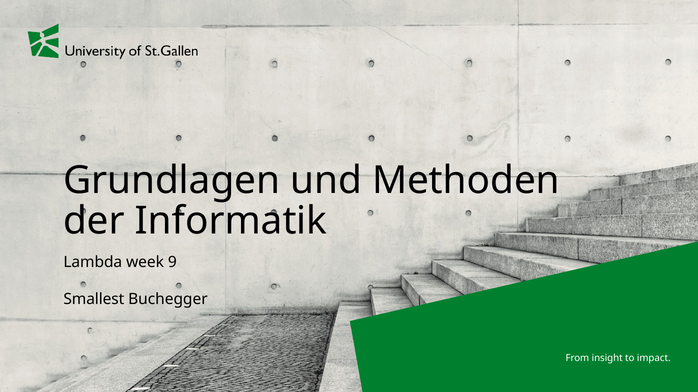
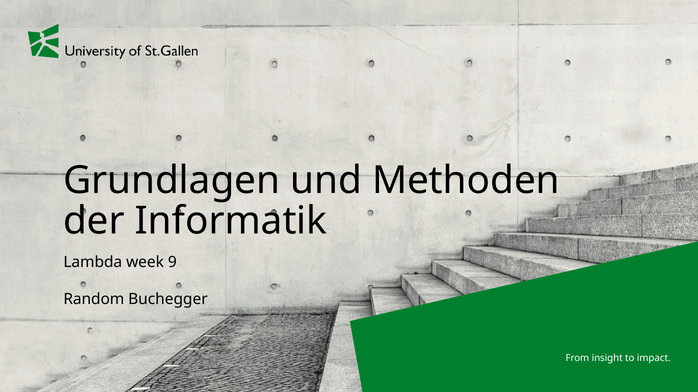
Smallest: Smallest -> Random (94, 300)
